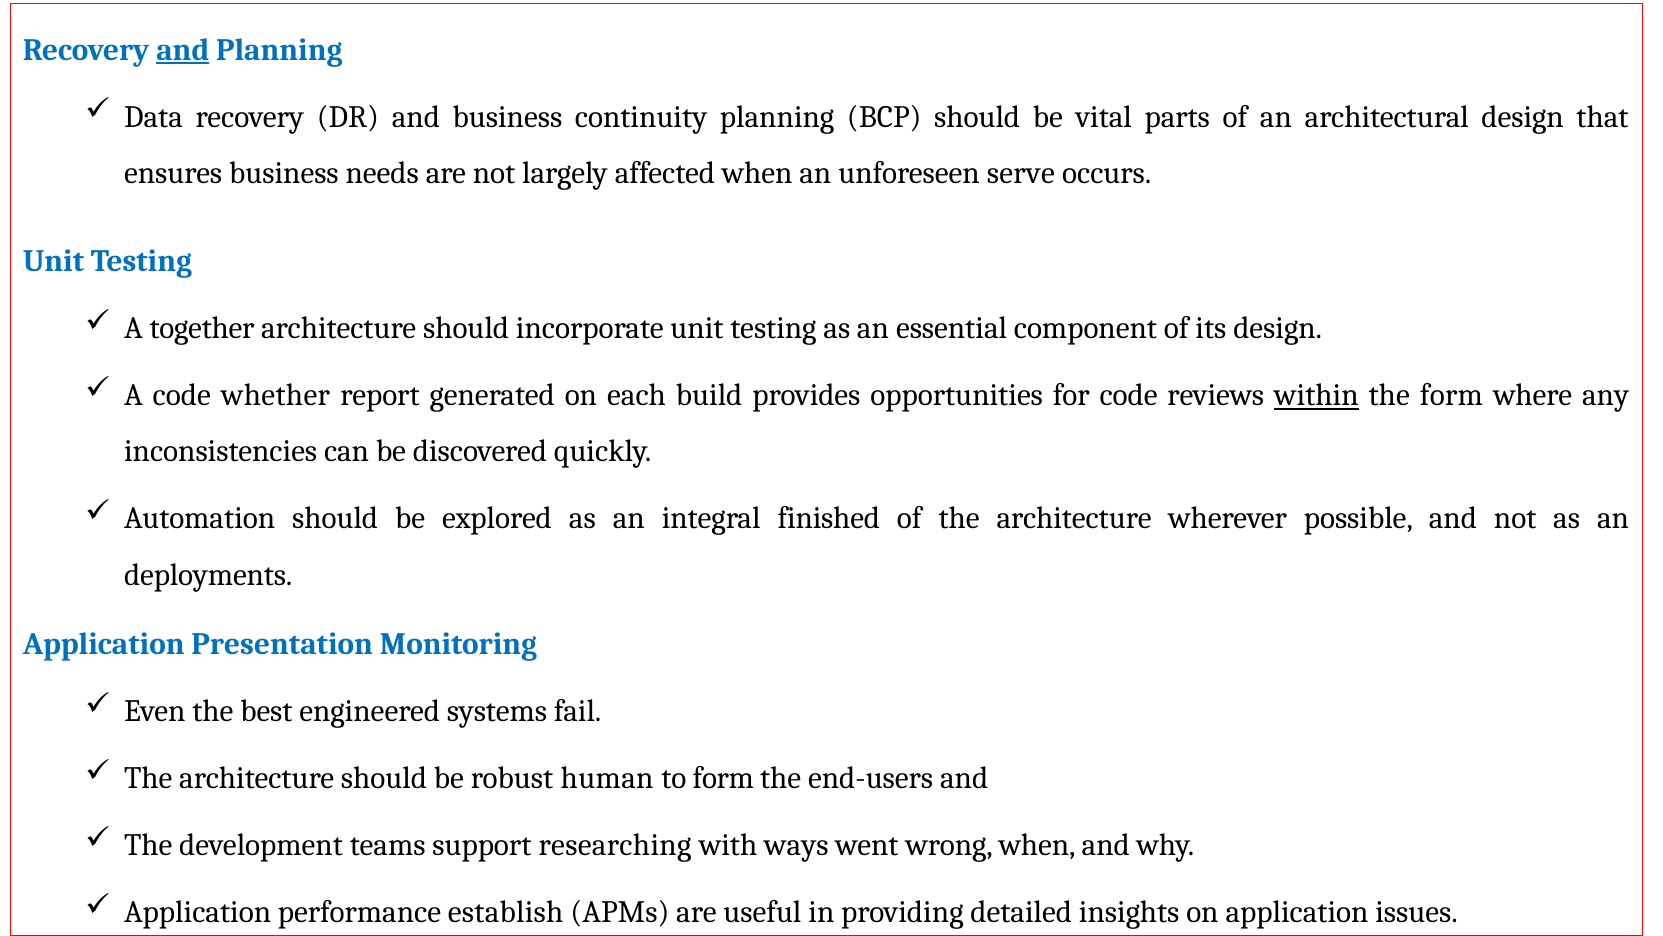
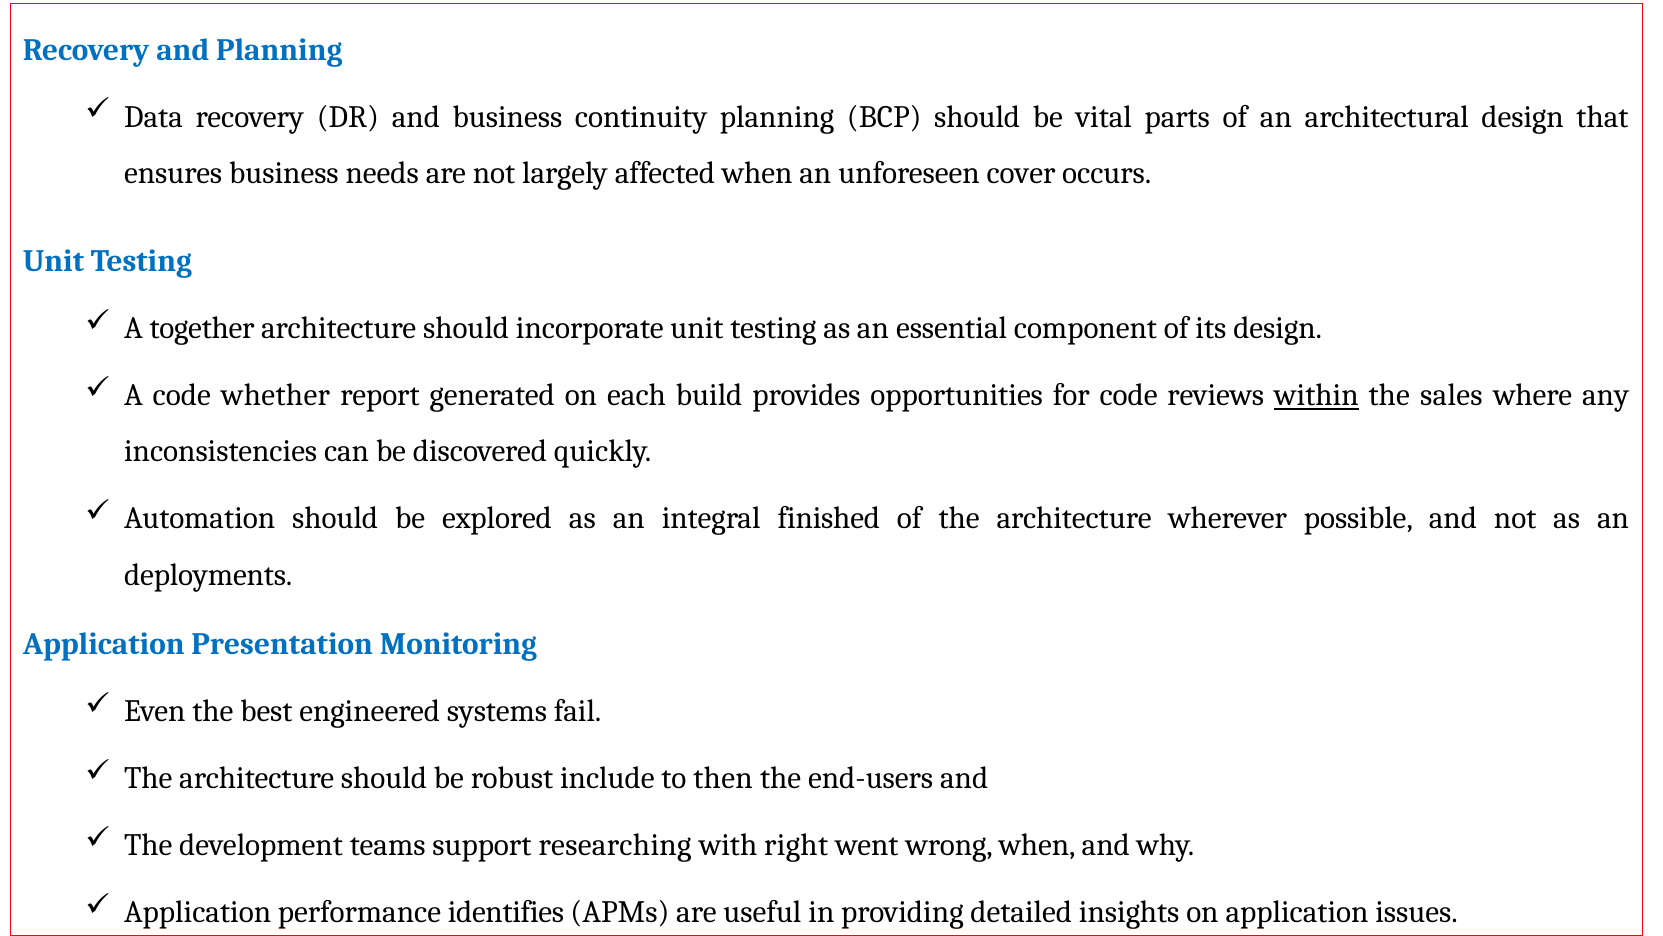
and underline: present -> none (183, 50)
serve: serve -> cover (1021, 173)
the form: form -> sales (1451, 395)
human: human -> include (607, 778)
to form: form -> then (723, 778)
ways: ways -> right (796, 845)
establish: establish -> identifies (506, 912)
